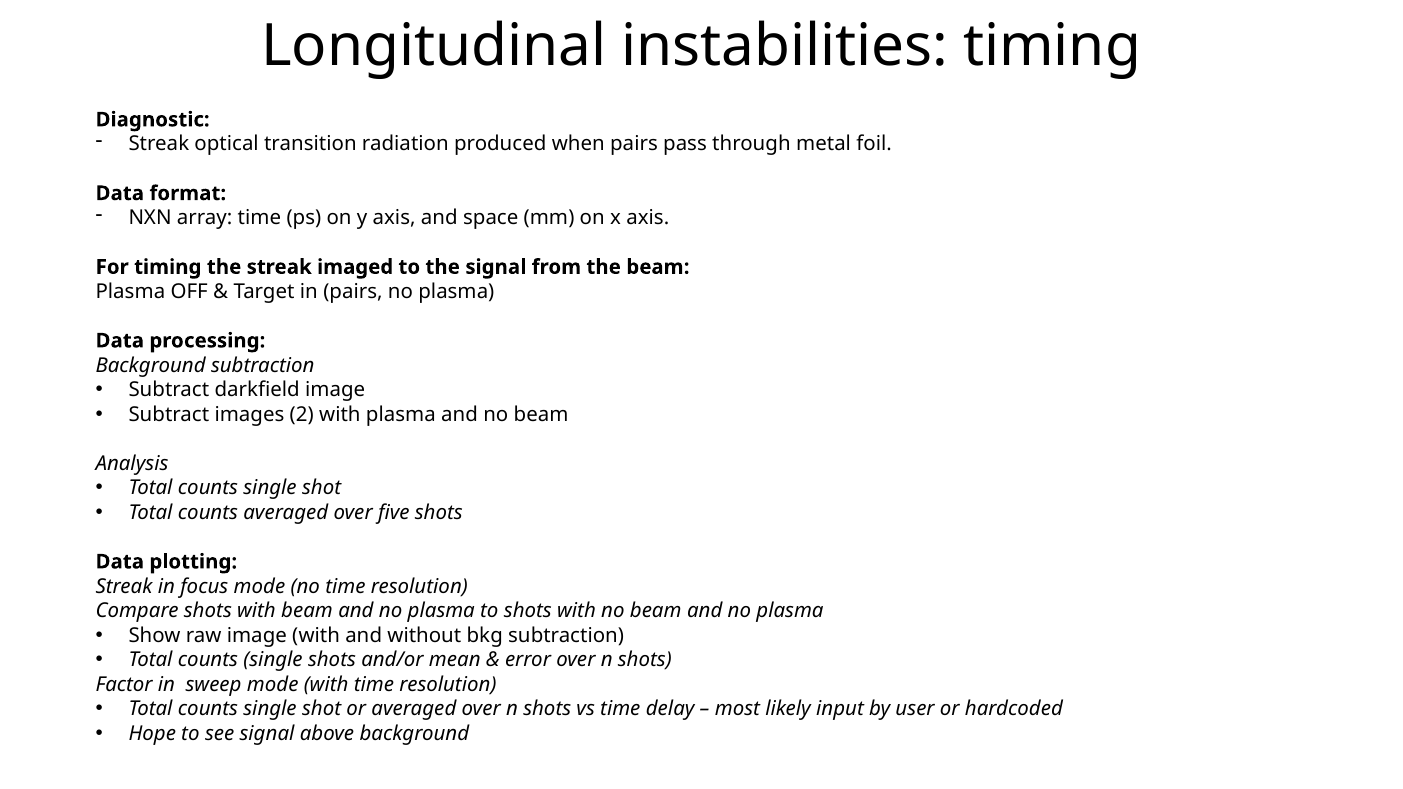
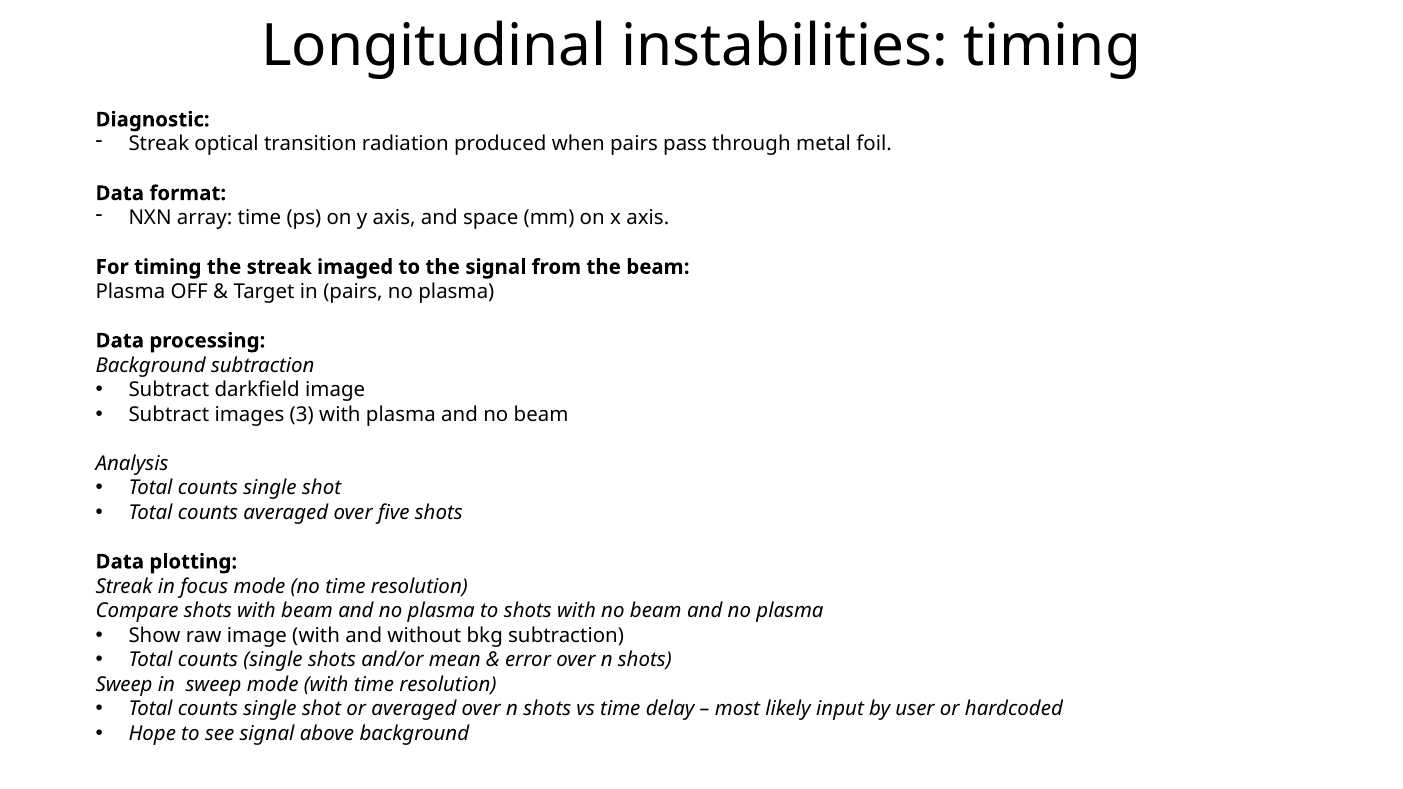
2: 2 -> 3 (302, 414)
Factor: Factor -> Sweep (124, 685)
